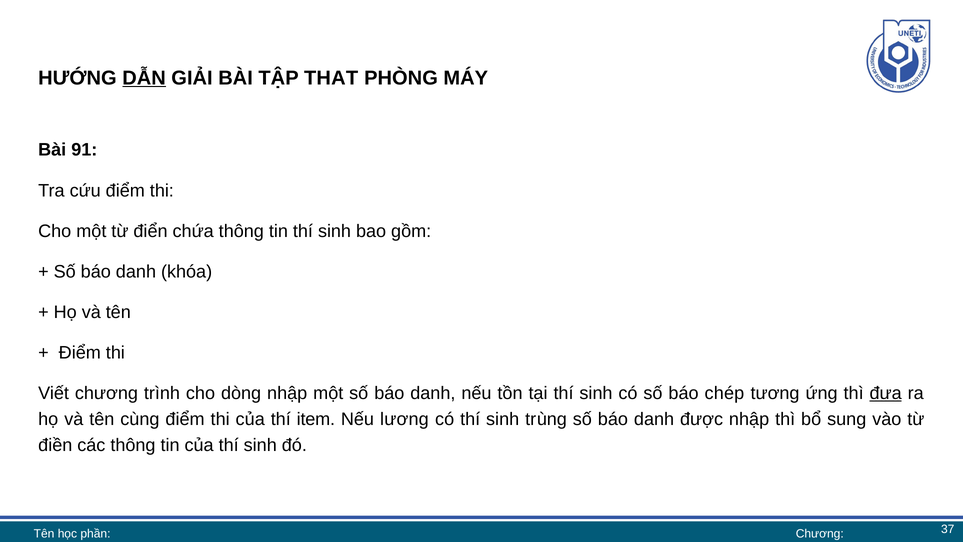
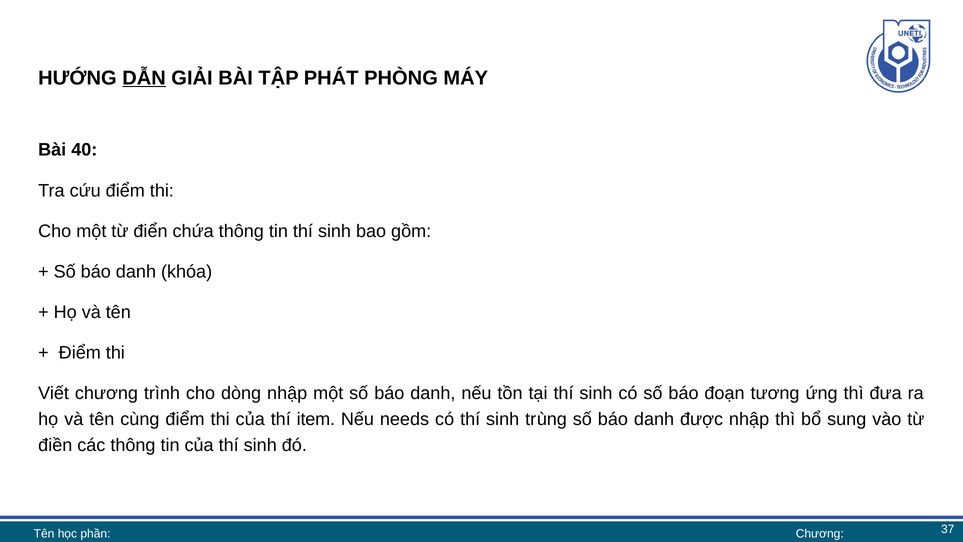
THAT: THAT -> PHÁT (331, 78)
91: 91 -> 40 (84, 150)
chép: chép -> đoạn (725, 393)
đưa underline: present -> none (886, 393)
lương: lương -> needs (405, 419)
